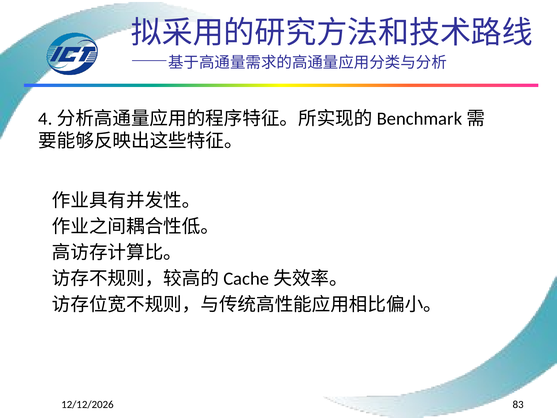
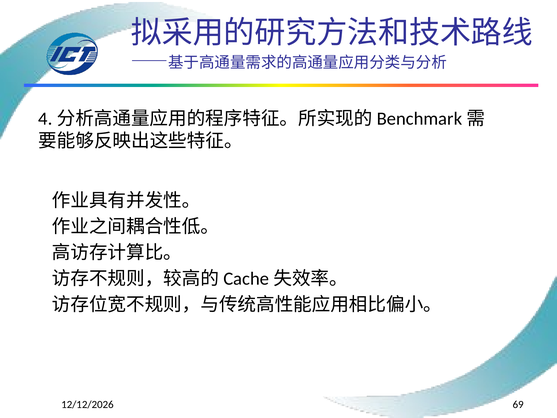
83: 83 -> 69 (518, 404)
